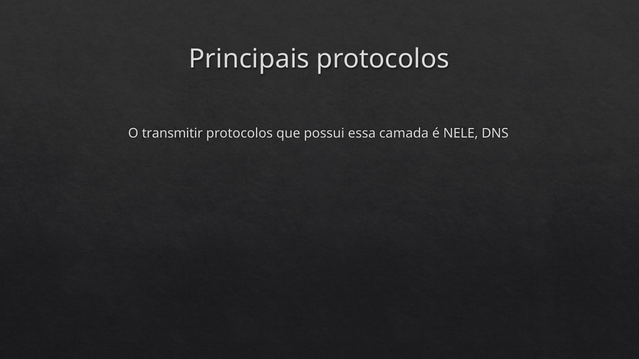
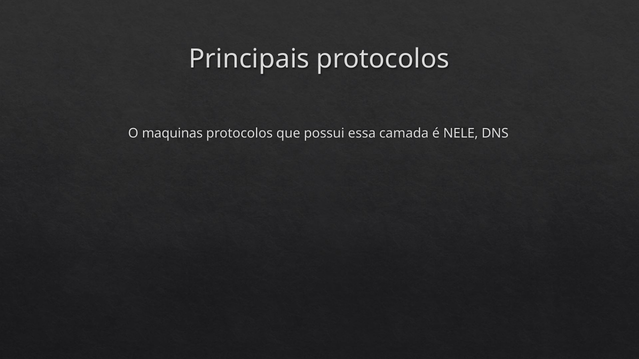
transmitir: transmitir -> maquinas (172, 133)
